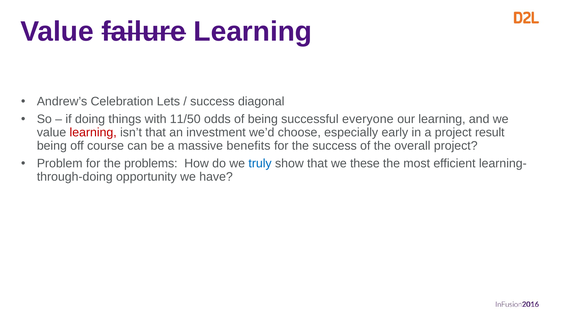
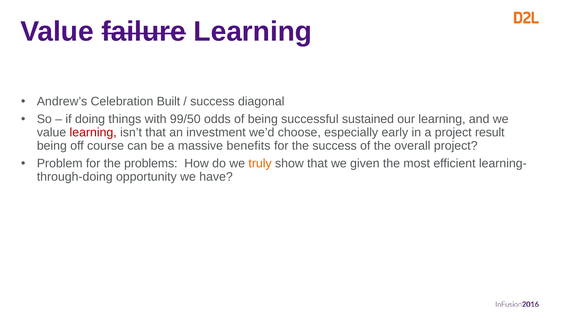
Lets: Lets -> Built (168, 102)
11/50: 11/50 -> 99/50 (185, 119)
everyone: everyone -> sustained (368, 119)
truly colour: blue -> orange (260, 164)
these: these -> given (365, 164)
